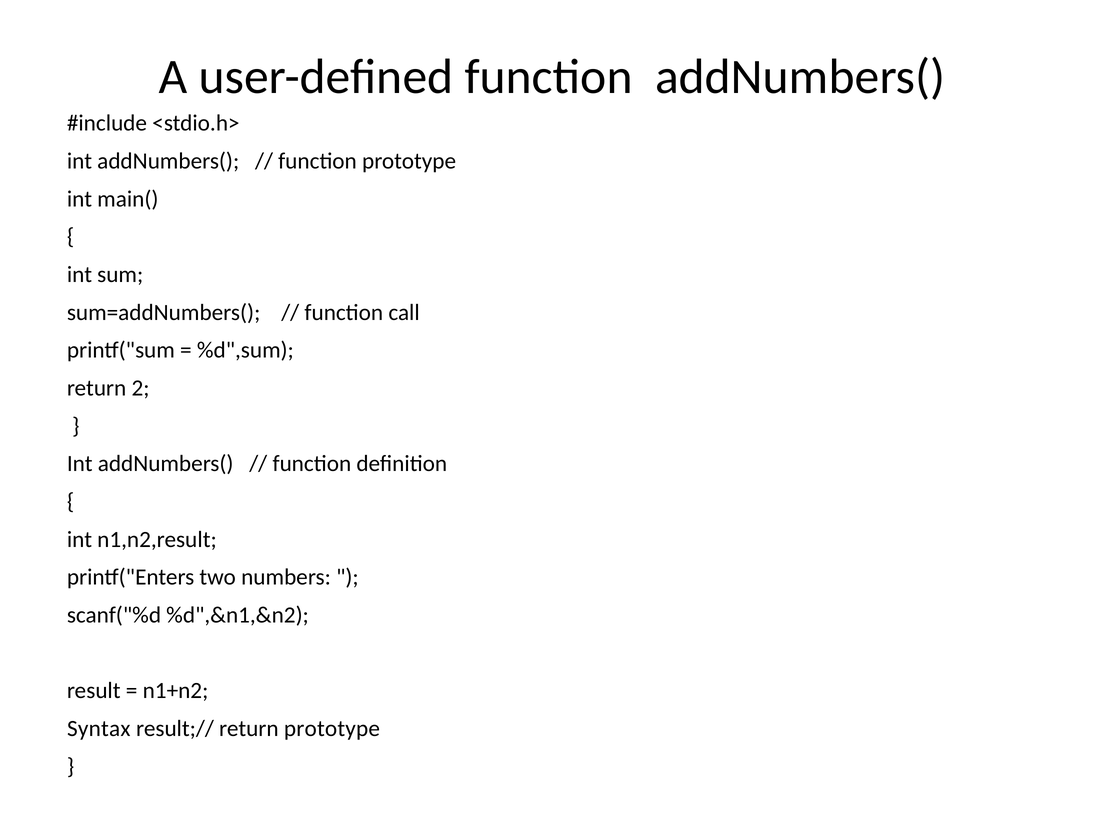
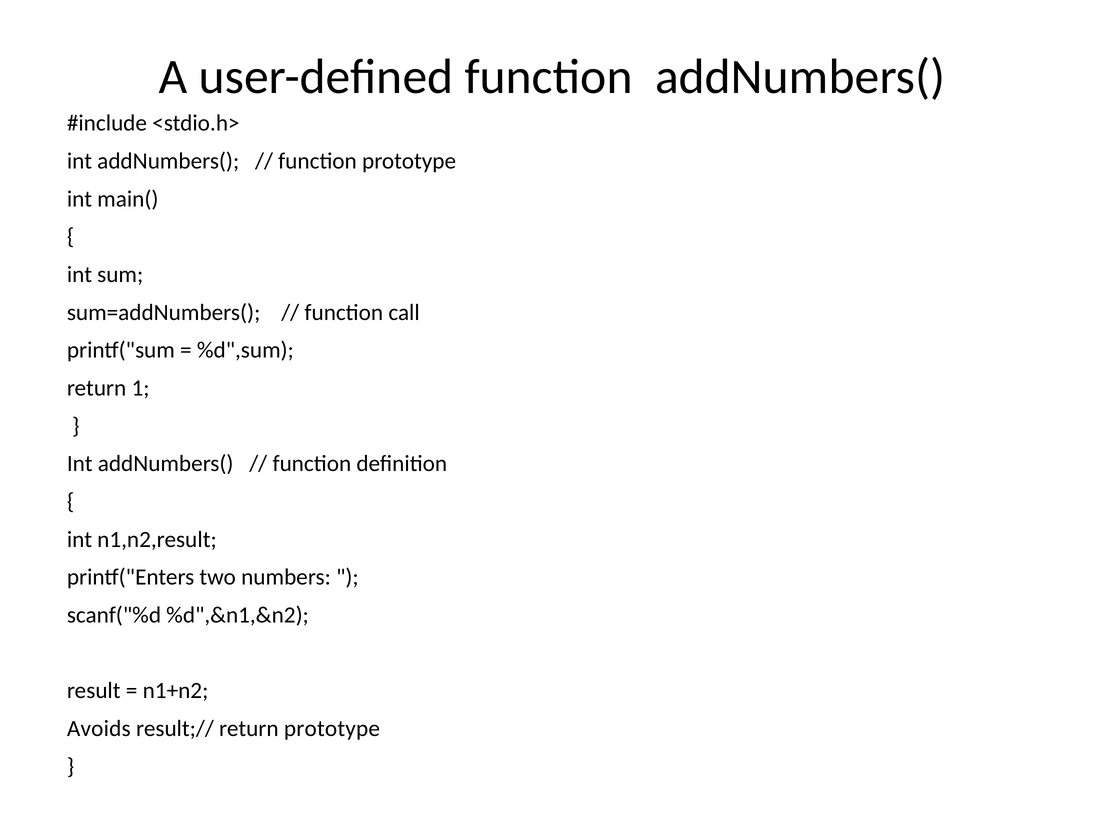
2: 2 -> 1 (141, 388)
Syntax: Syntax -> Avoids (99, 729)
